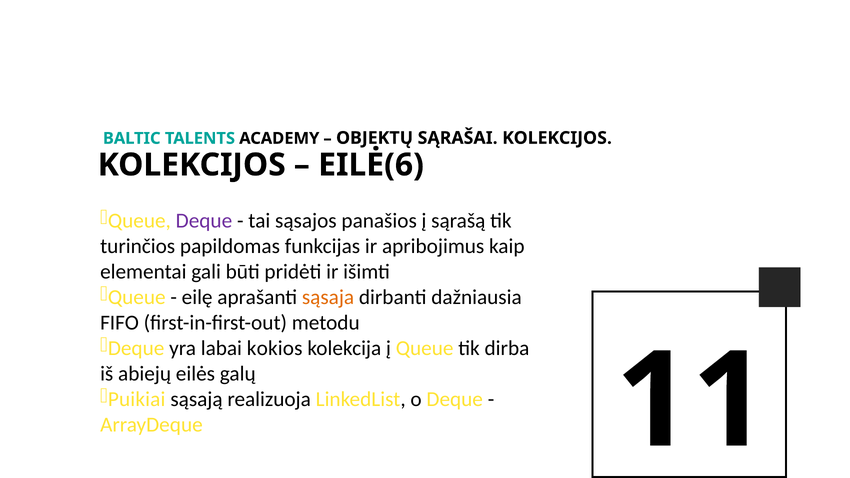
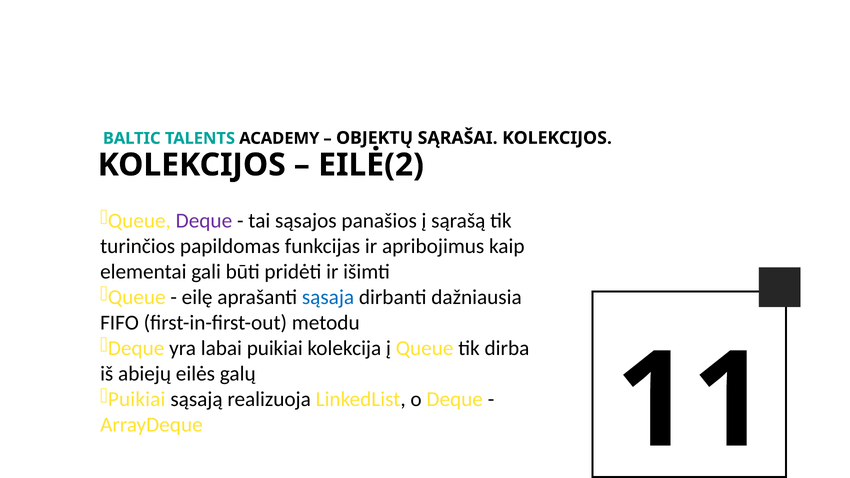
EILĖ(6: EILĖ(6 -> EILĖ(2 (371, 165)
sąsaja colour: orange -> blue (328, 297)
labai kokios: kokios -> puikiai (275, 348)
